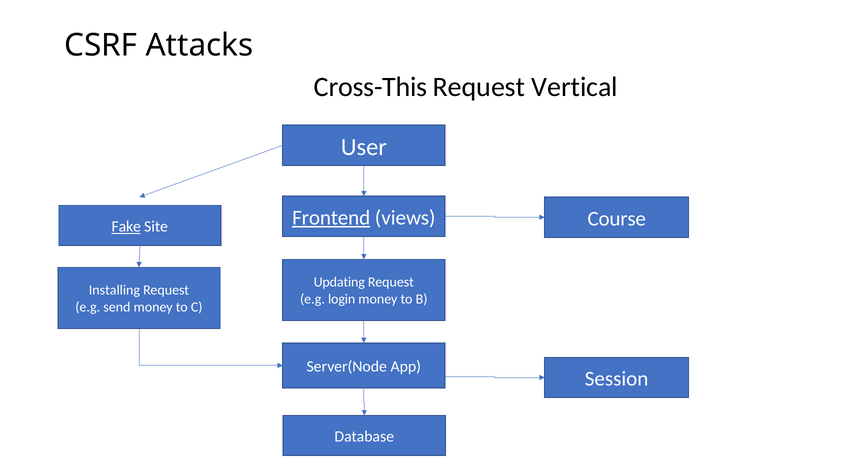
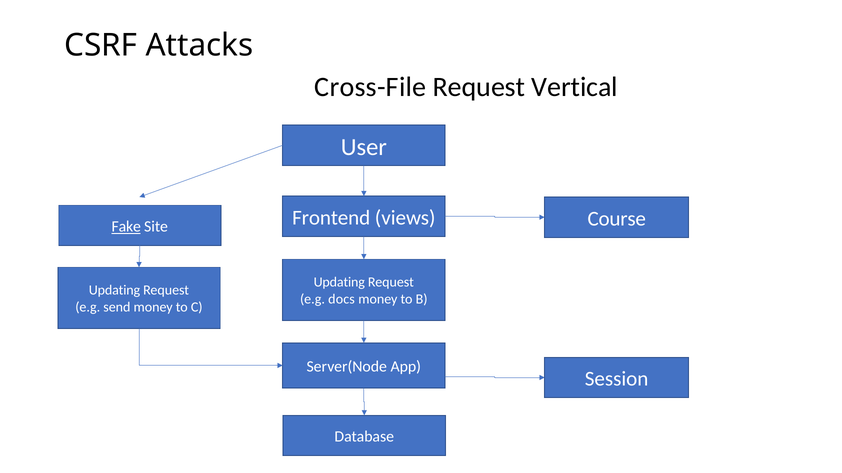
Cross-This: Cross-This -> Cross-File (370, 87)
Frontend underline: present -> none (331, 218)
Installing: Installing -> Updating (114, 291)
login: login -> docs (342, 300)
